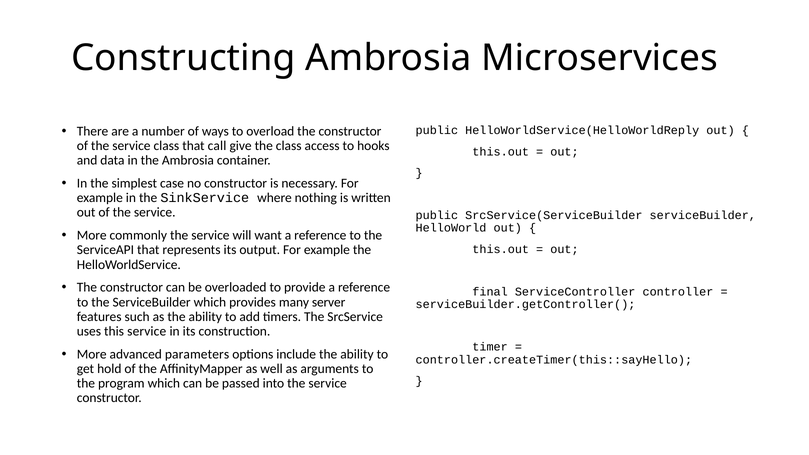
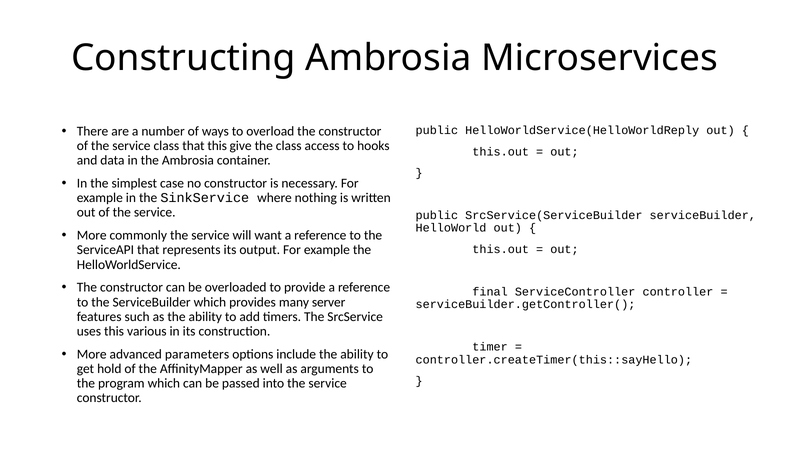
that call: call -> this (217, 146)
this service: service -> various (147, 331)
